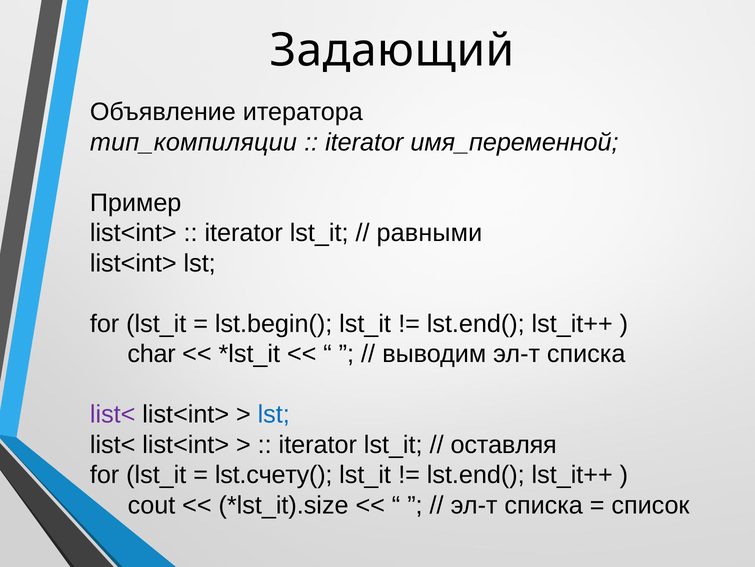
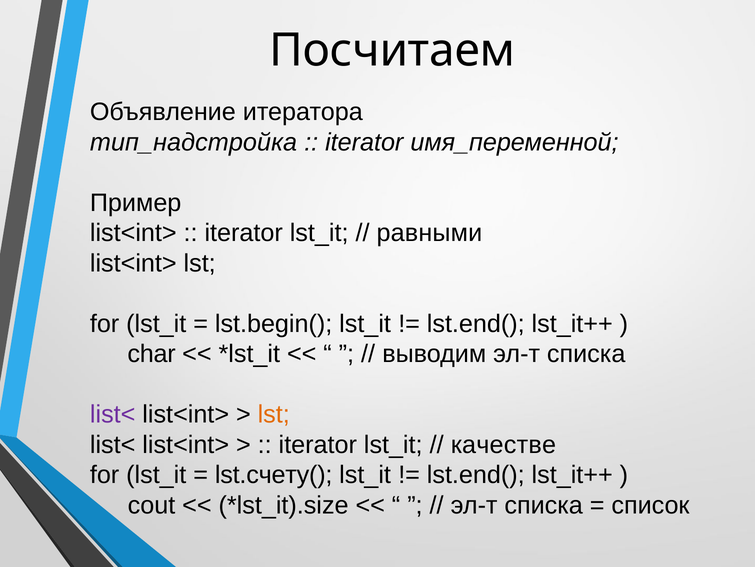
Задающий: Задающий -> Посчитаем (392, 50)
тип_компиляции: тип_компиляции -> тип_надстройка (194, 142)
lst colour: blue -> orange (274, 414)
оставляя: оставляя -> качестве (503, 444)
